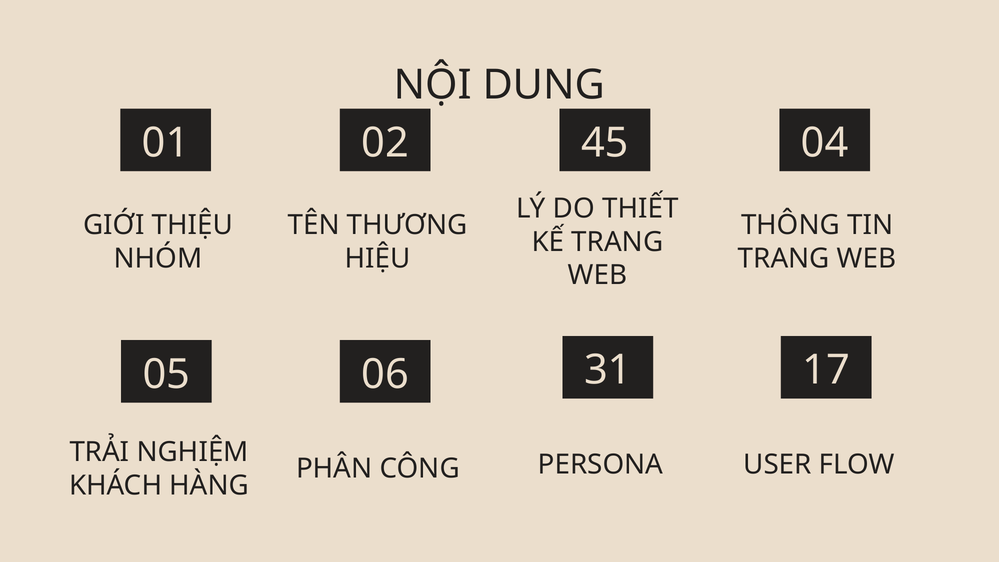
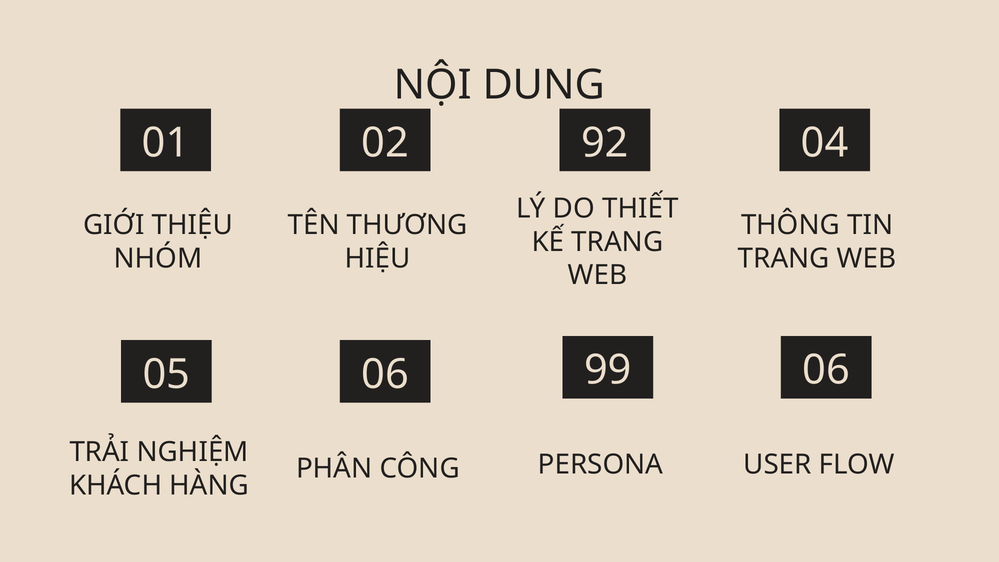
45: 45 -> 92 (605, 143)
31: 31 -> 99 (608, 370)
06 17: 17 -> 06 (826, 370)
